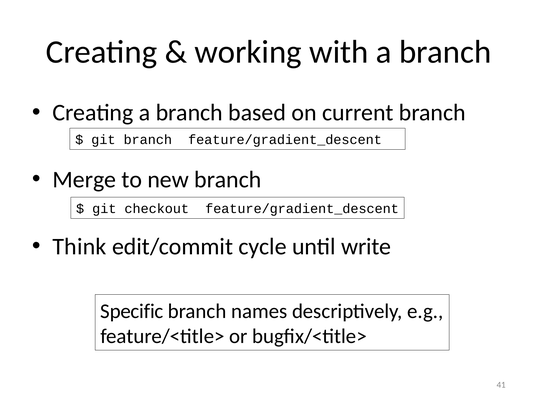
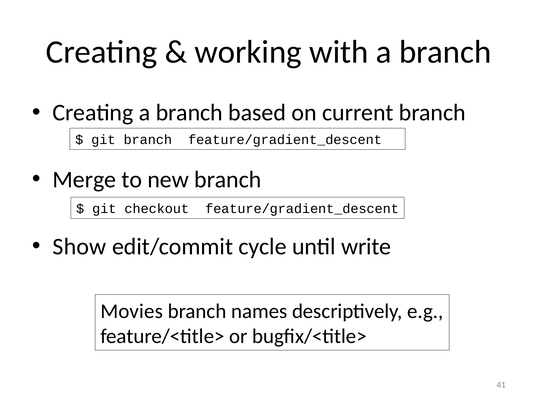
Think: Think -> Show (79, 247)
Specific: Specific -> Movies (132, 312)
